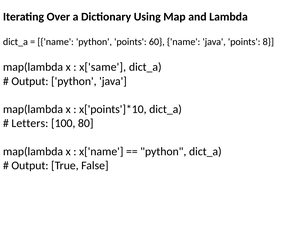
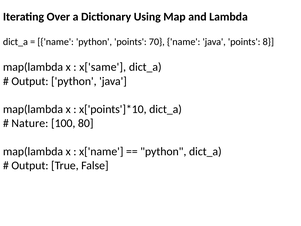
60: 60 -> 70 (157, 42)
Letters: Letters -> Nature (30, 123)
